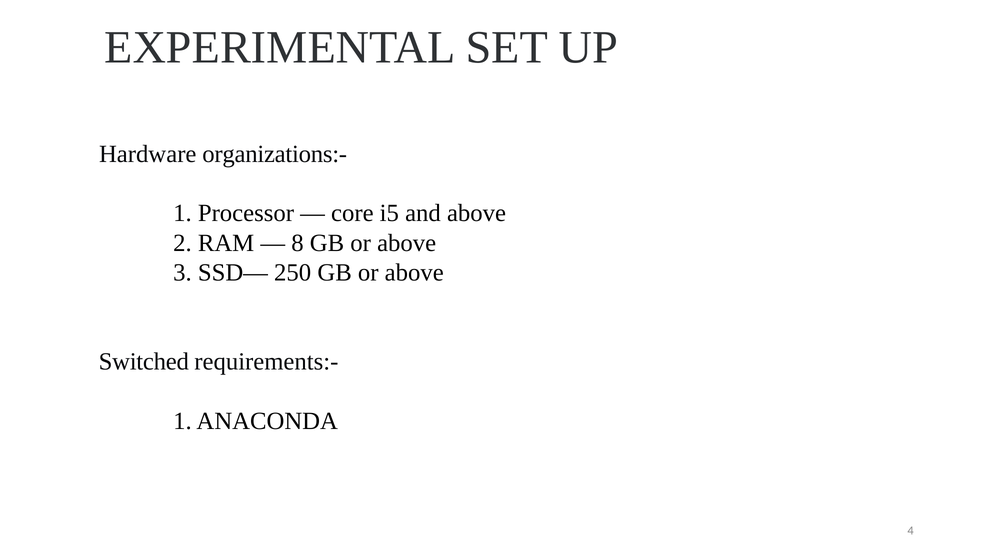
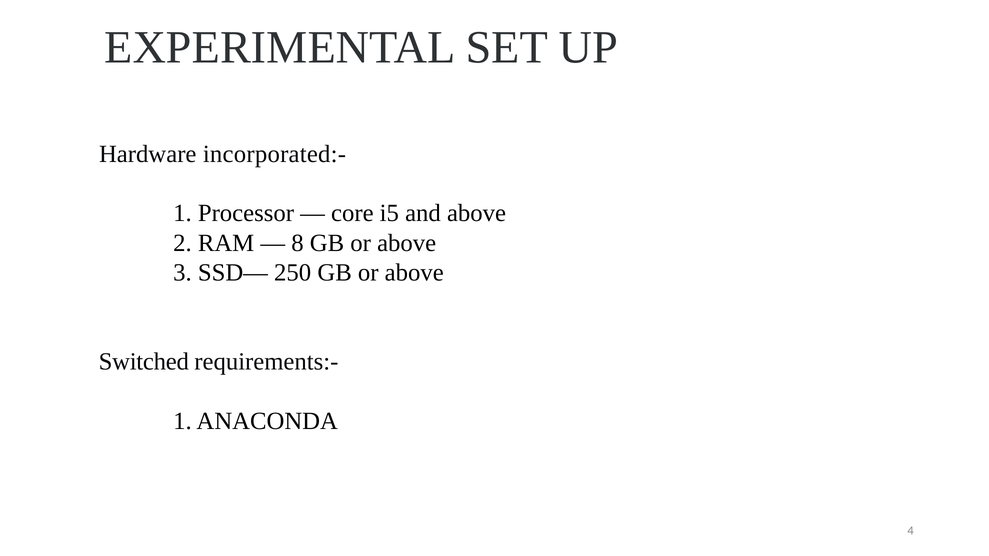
organizations:-: organizations:- -> incorporated:- (274, 154)
